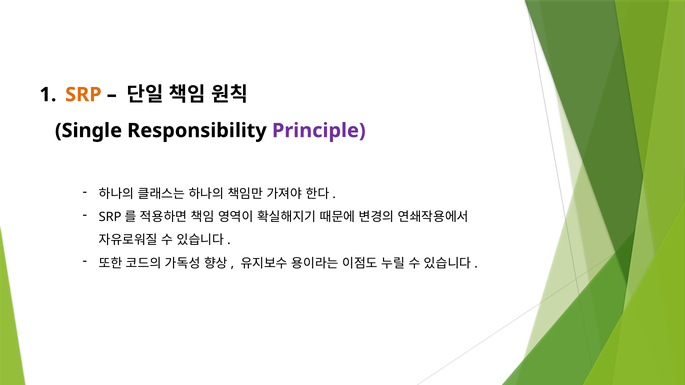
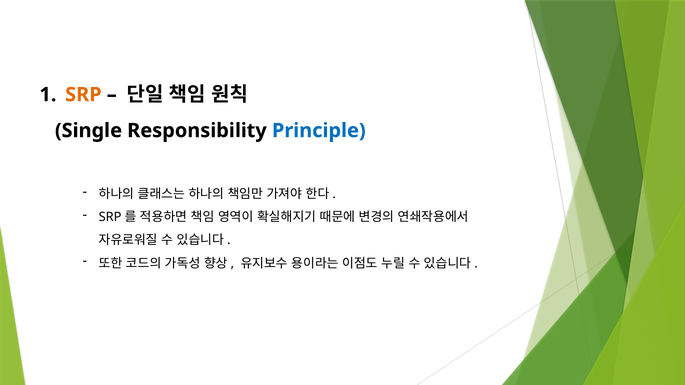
Principle colour: purple -> blue (319, 131)
